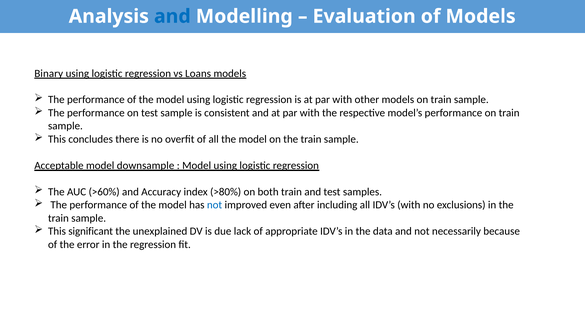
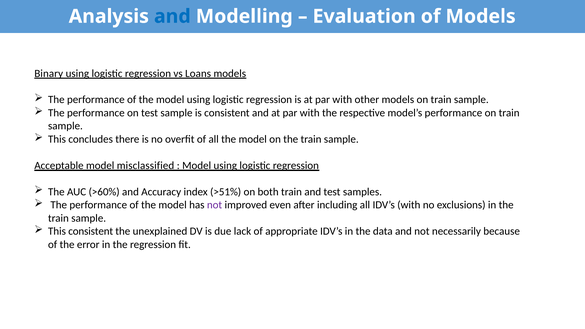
downsample: downsample -> misclassified (146, 166)
>80%: >80% -> >51% (226, 192)
not colour: blue -> purple (215, 205)
This significant: significant -> consistent (91, 231)
